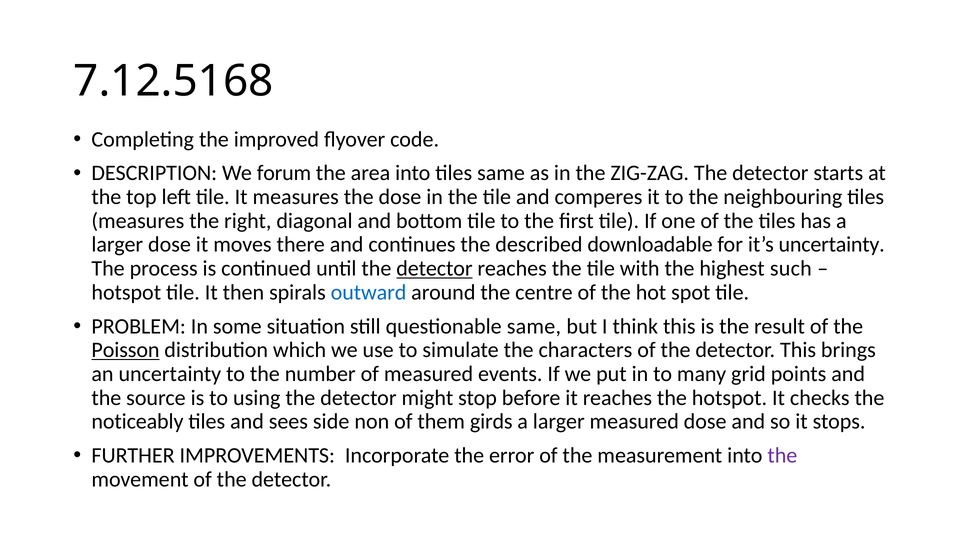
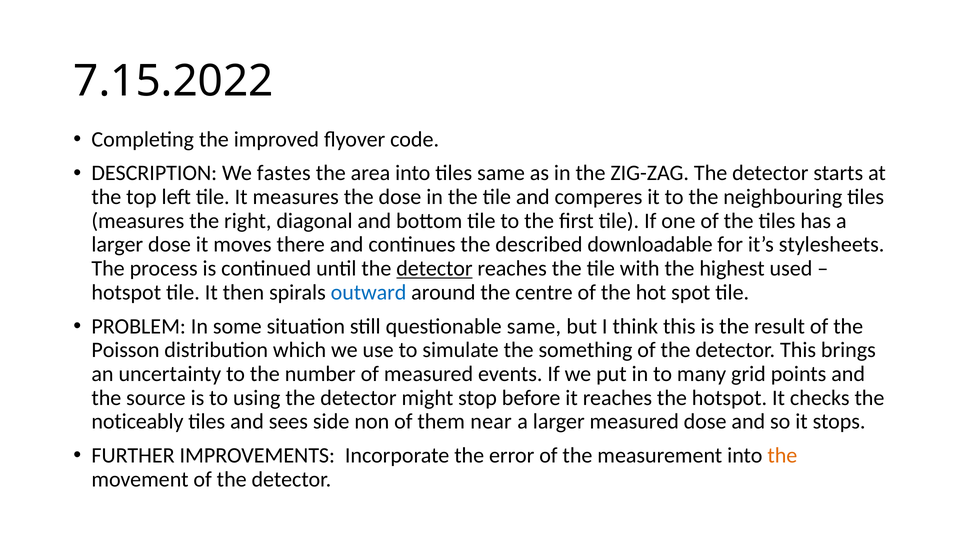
7.12.5168: 7.12.5168 -> 7.15.2022 (174, 81)
forum: forum -> fastes (284, 173)
it’s uncertainty: uncertainty -> stylesheets (832, 245)
such: such -> used (791, 268)
Poisson underline: present -> none (125, 350)
characters: characters -> something (586, 350)
girds: girds -> near (491, 421)
the colour: purple -> orange (782, 455)
